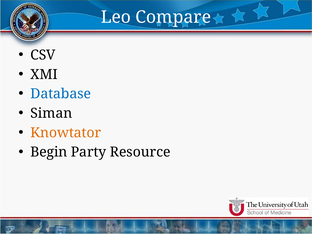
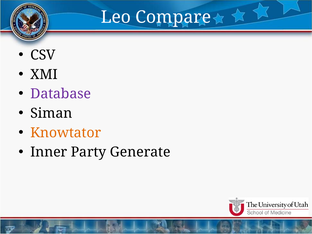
Database colour: blue -> purple (61, 94)
Begin: Begin -> Inner (49, 152)
Resource: Resource -> Generate (140, 152)
